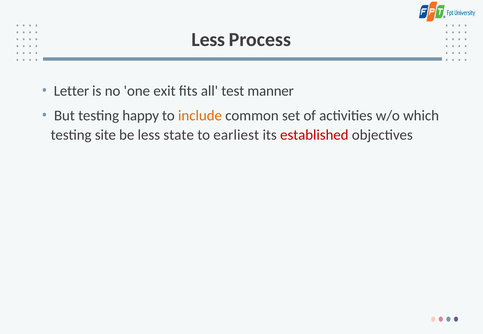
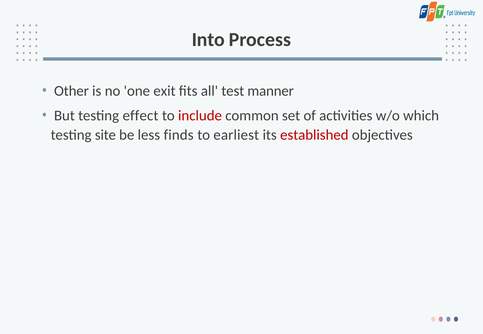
Less: Less -> Into (208, 40)
Letter: Letter -> Other (71, 91)
happy: happy -> effect (141, 116)
include colour: orange -> red (200, 116)
state: state -> finds (179, 135)
